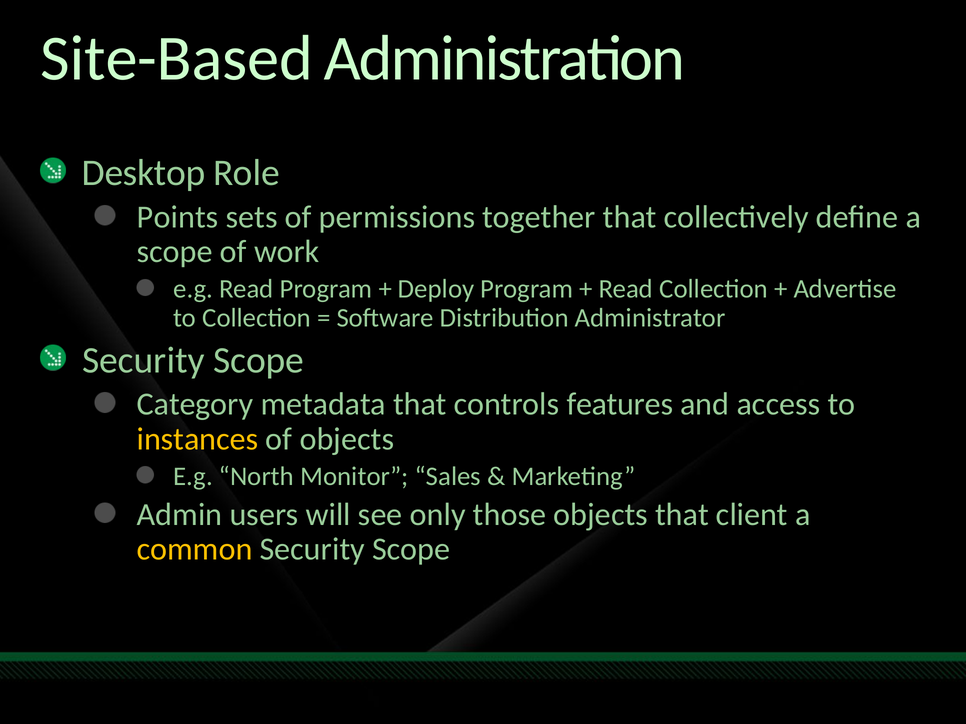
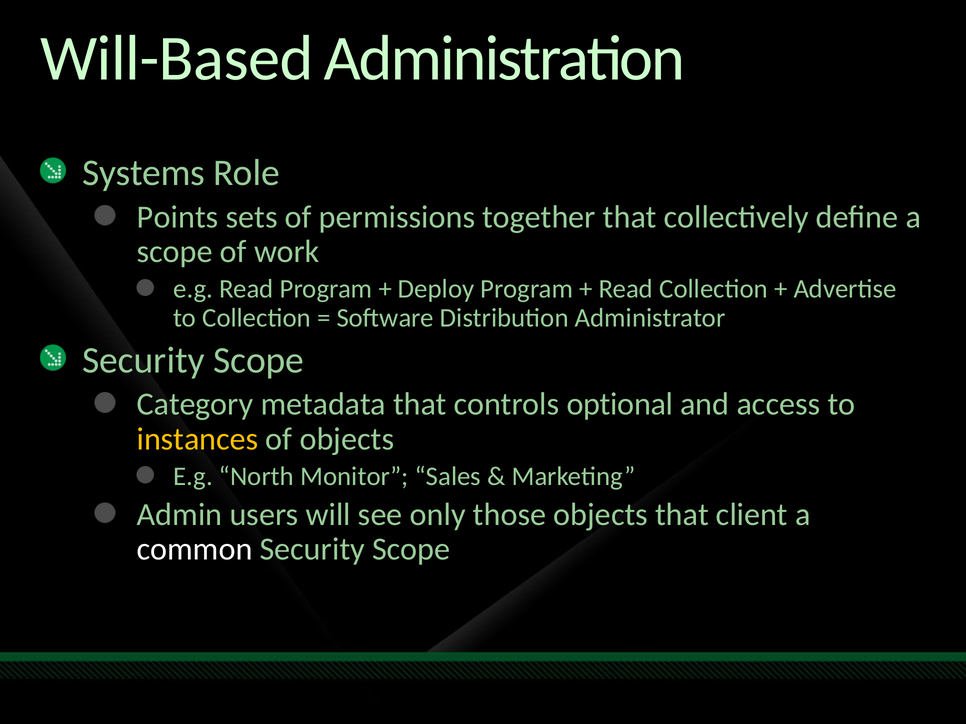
Site-Based: Site-Based -> Will-Based (177, 59)
Desktop: Desktop -> Systems (144, 173)
features: features -> optional (620, 405)
common colour: yellow -> white (195, 550)
